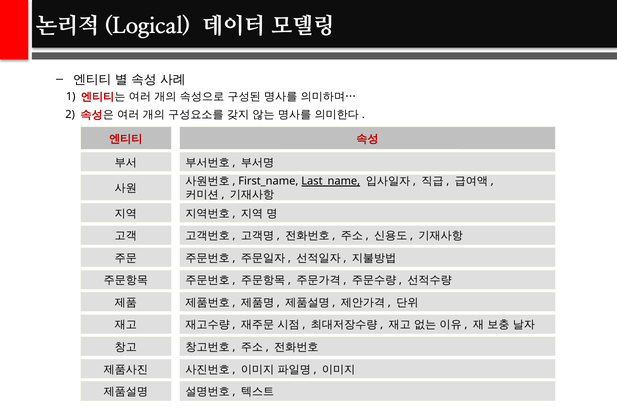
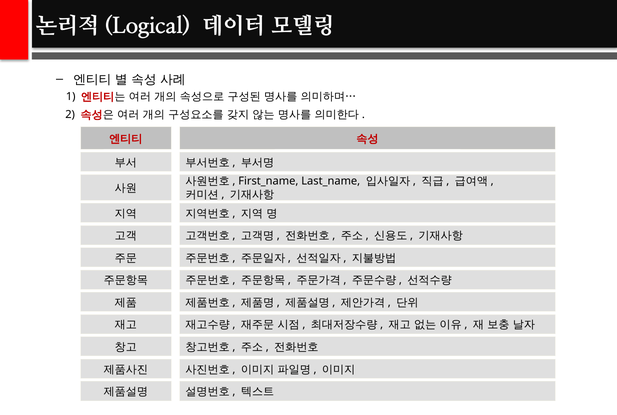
Last_name underline: present -> none (331, 181)
